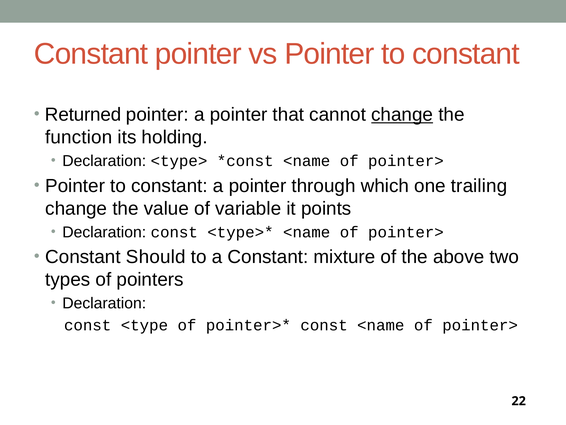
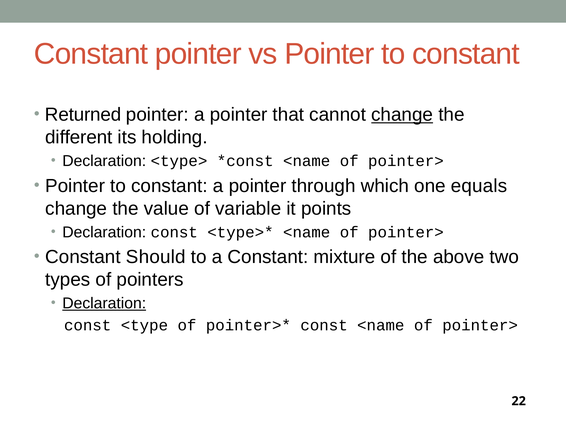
function: function -> different (79, 137)
trailing: trailing -> equals (479, 186)
Declaration underline: none -> present (104, 303)
